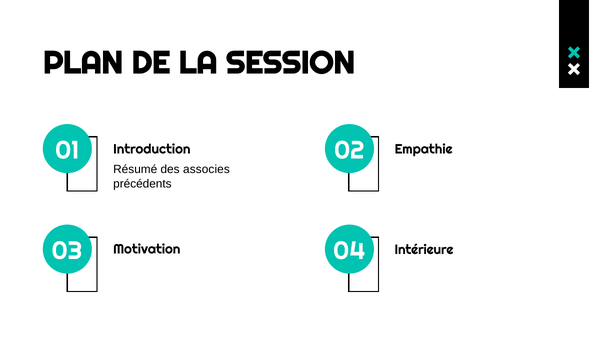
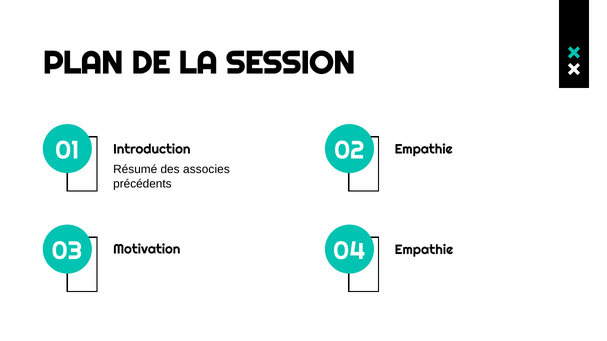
Intérieure: Intérieure -> Empathie (424, 250)
